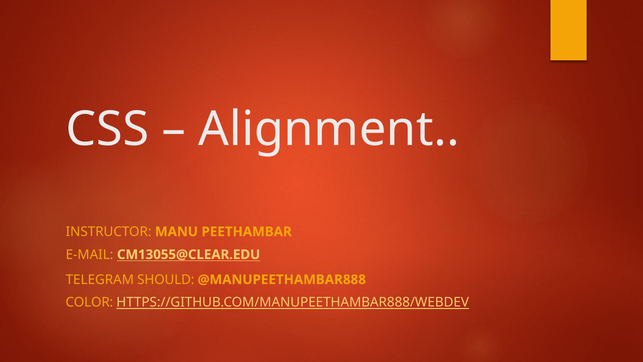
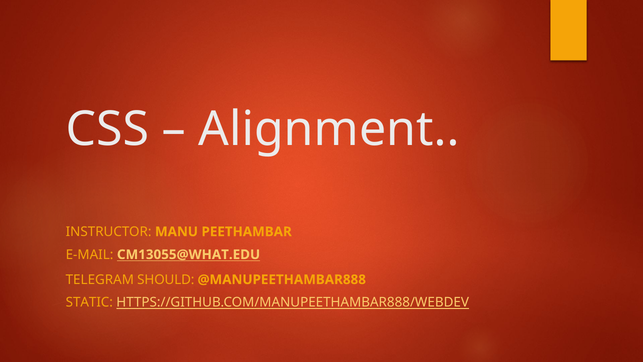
CM13055@CLEAR.EDU: CM13055@CLEAR.EDU -> CM13055@WHAT.EDU (189, 254)
COLOR: COLOR -> STATIC (89, 302)
